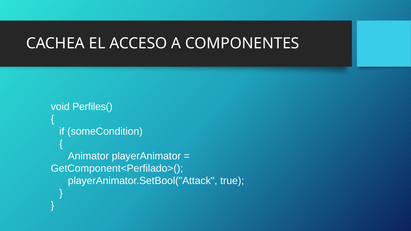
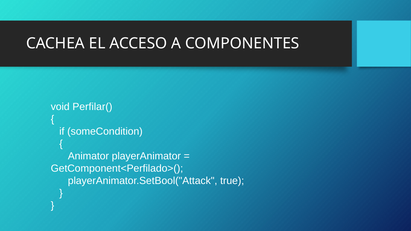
Perfiles(: Perfiles( -> Perfilar( (92, 107)
